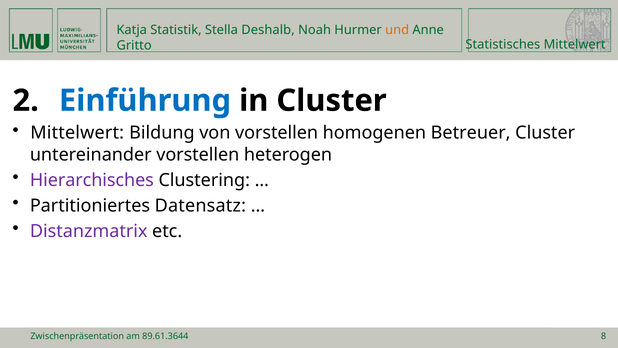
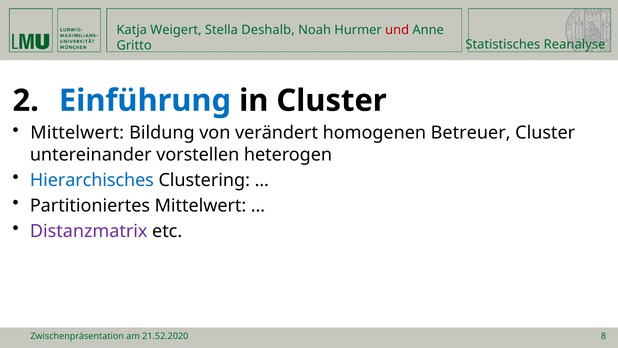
Statistik: Statistik -> Weigert (176, 30)
und colour: orange -> red (397, 30)
Statistisches Mittelwert: Mittelwert -> Reanalyse (575, 44)
von vorstellen: vorstellen -> verändert (277, 133)
Hierarchisches colour: purple -> blue (92, 180)
Partitioniertes Datensatz: Datensatz -> Mittelwert (200, 206)
89.61.3644: 89.61.3644 -> 21.52.2020 (165, 336)
